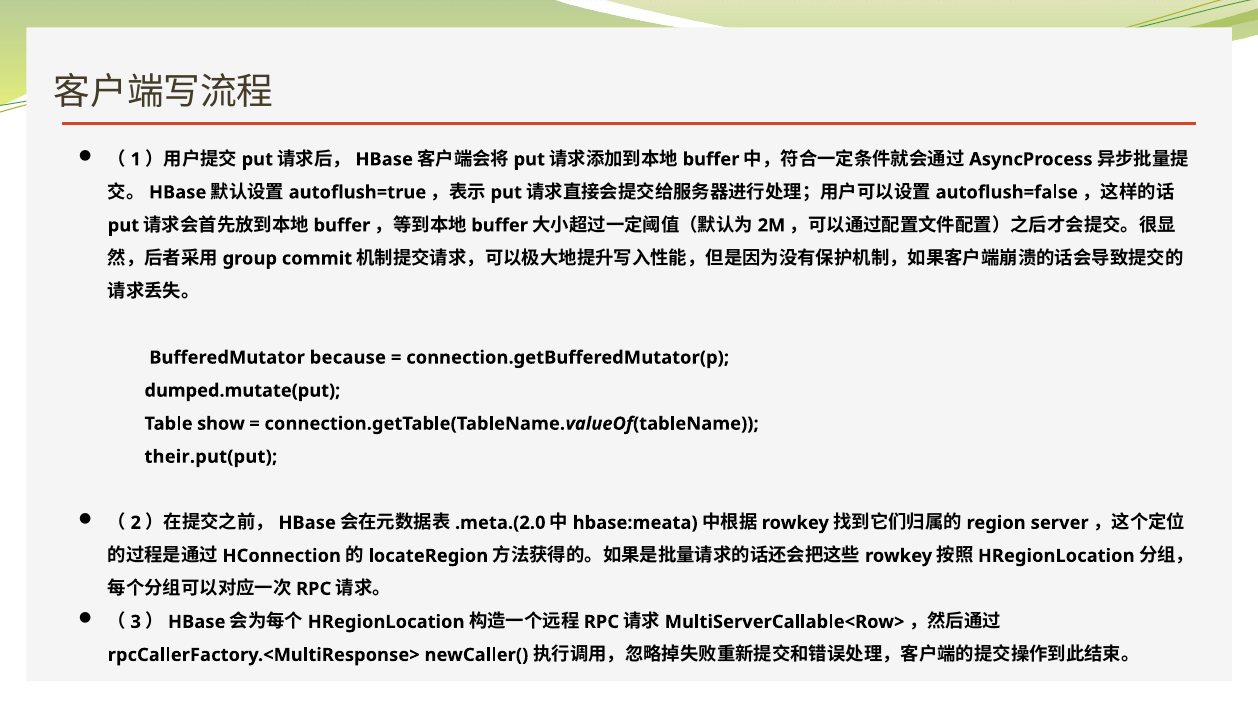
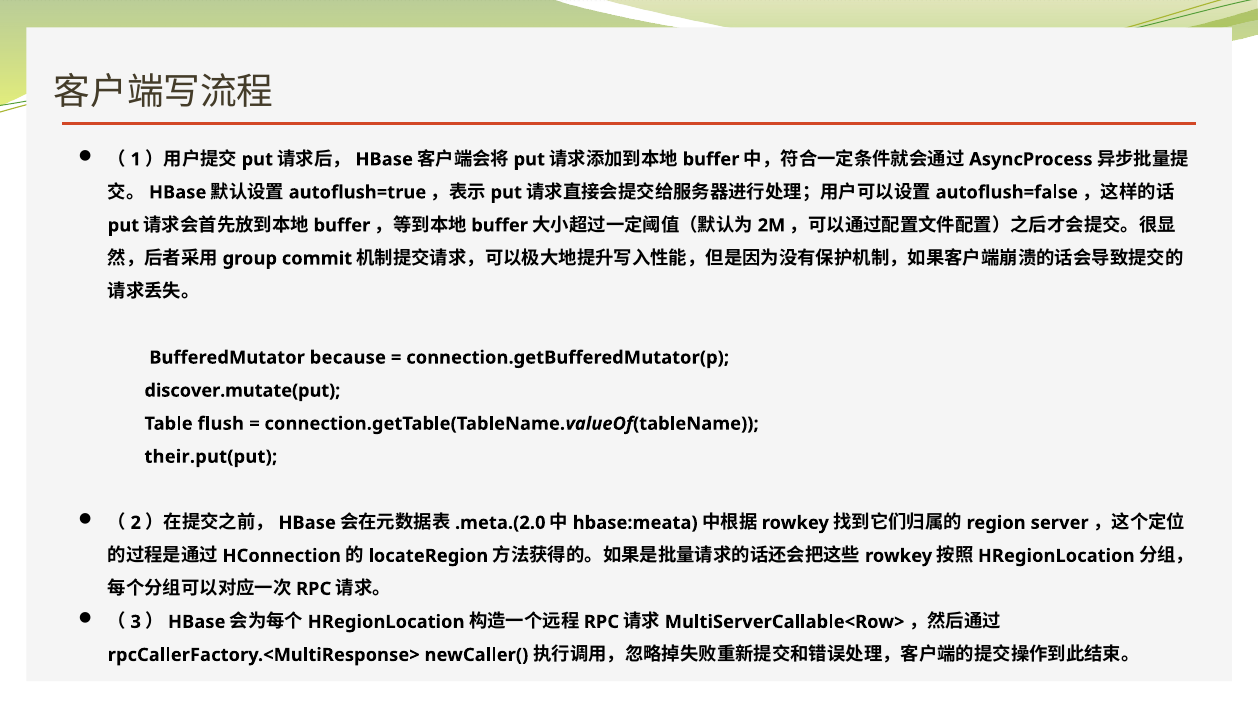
dumped.mutate(put: dumped.mutate(put -> discover.mutate(put (242, 390)
show: show -> flush (221, 423)
